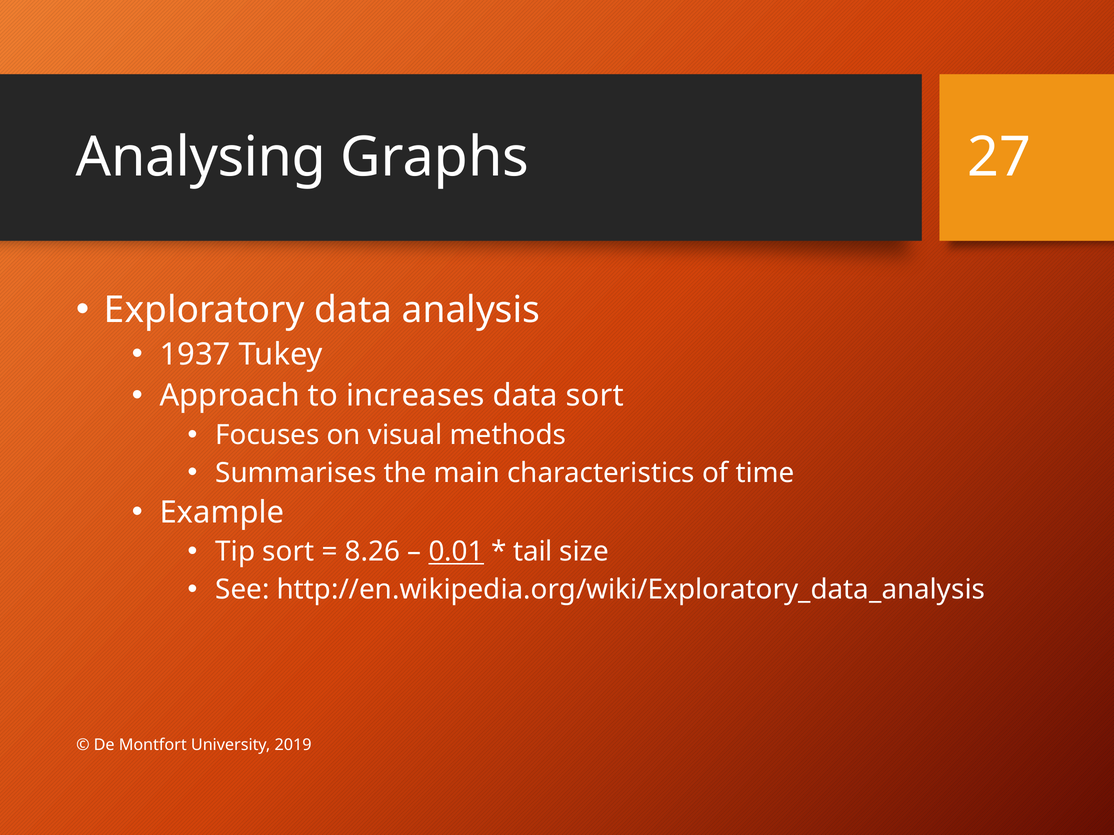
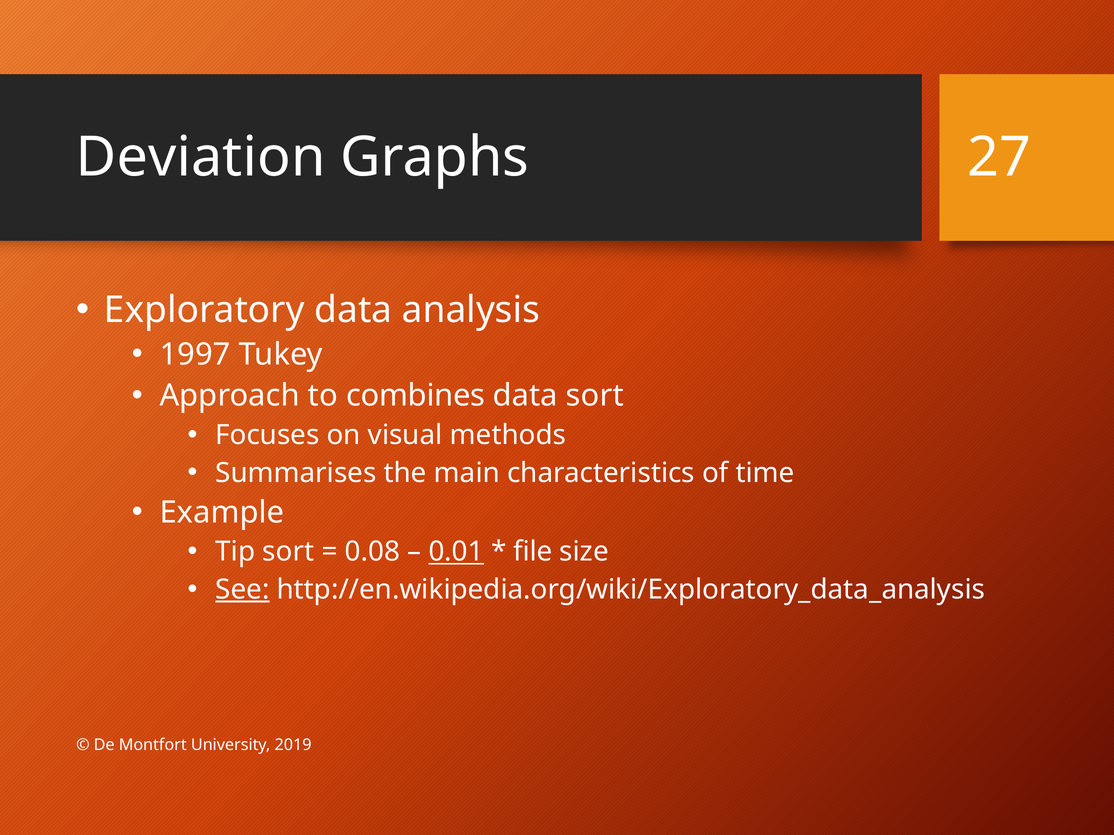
Analysing: Analysing -> Deviation (201, 157)
1937: 1937 -> 1997 (195, 355)
increases: increases -> combines (416, 396)
8.26: 8.26 -> 0.08 (373, 552)
tail: tail -> file (533, 552)
See underline: none -> present (242, 590)
